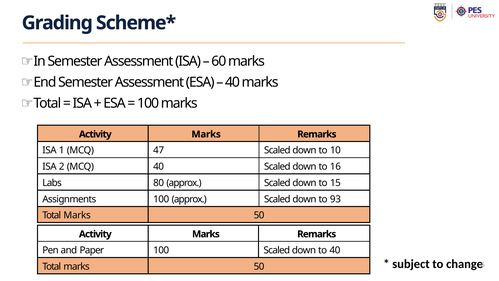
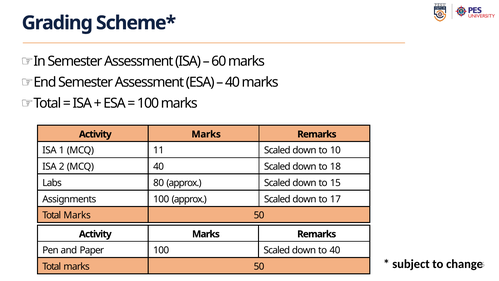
47: 47 -> 11 (159, 150)
16: 16 -> 18 (335, 167)
93: 93 -> 17 (335, 199)
